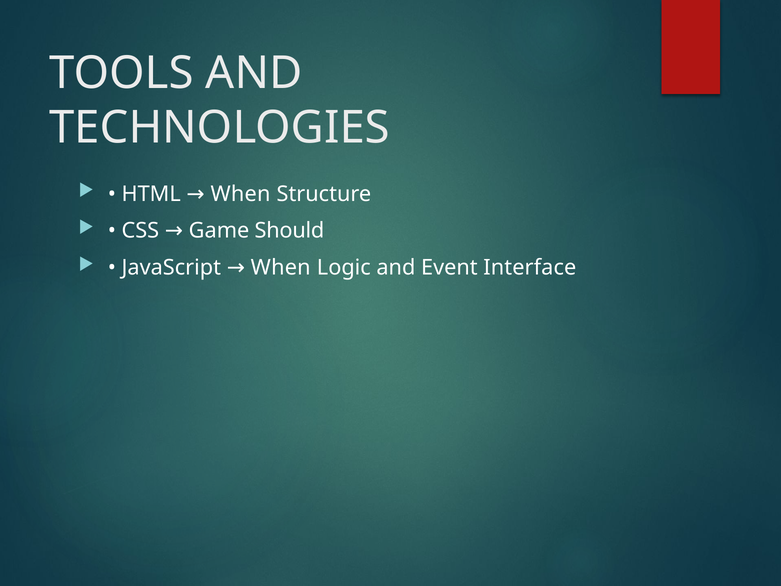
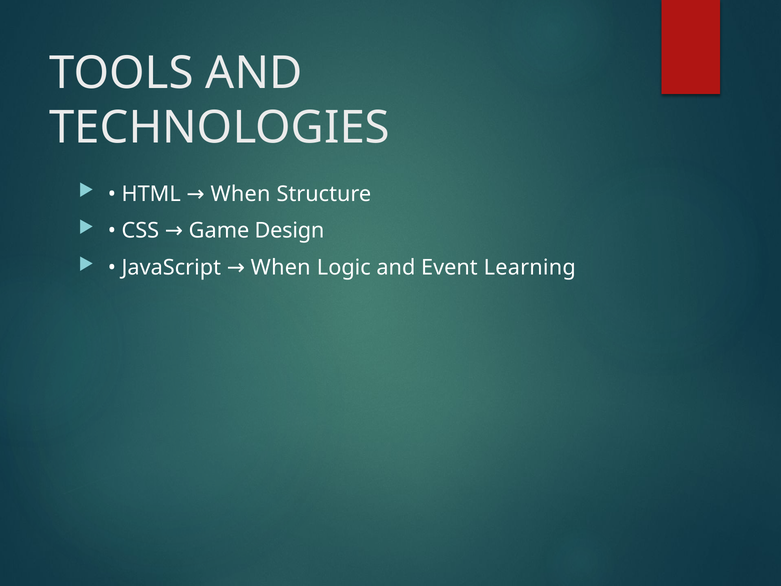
Should: Should -> Design (289, 231)
Interface: Interface -> Learning (530, 268)
